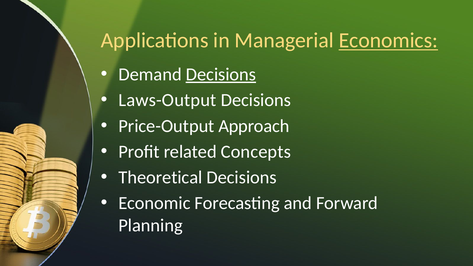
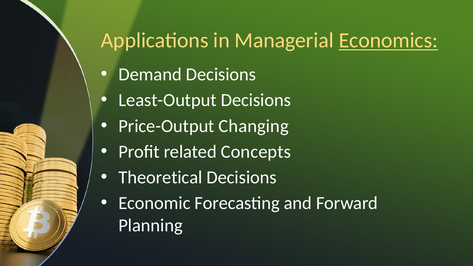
Decisions underline: present -> none (221, 74)
Laws-Output: Laws-Output -> Least-Output (168, 100)
Approach: Approach -> Changing (254, 126)
